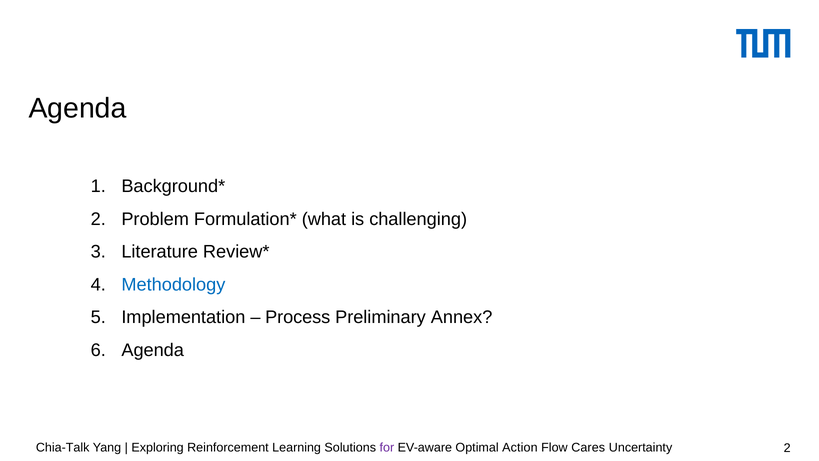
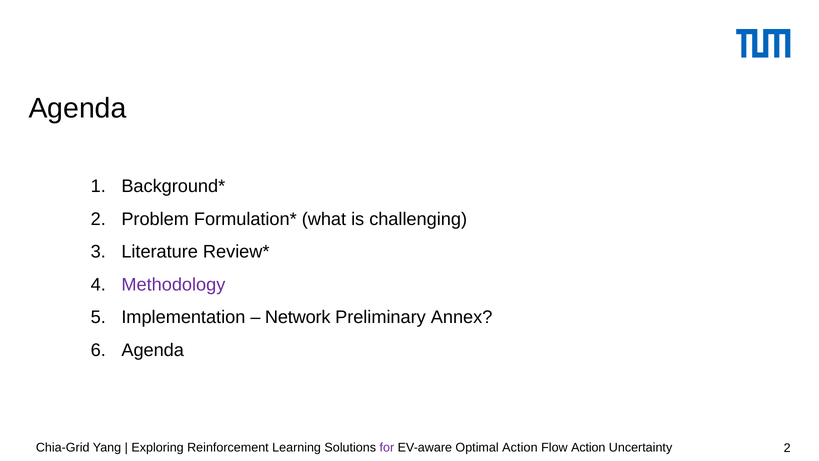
Methodology colour: blue -> purple (173, 284)
Process: Process -> Network (298, 317)
Chia-Talk: Chia-Talk -> Chia-Grid (63, 447)
Flow Cares: Cares -> Action (588, 447)
